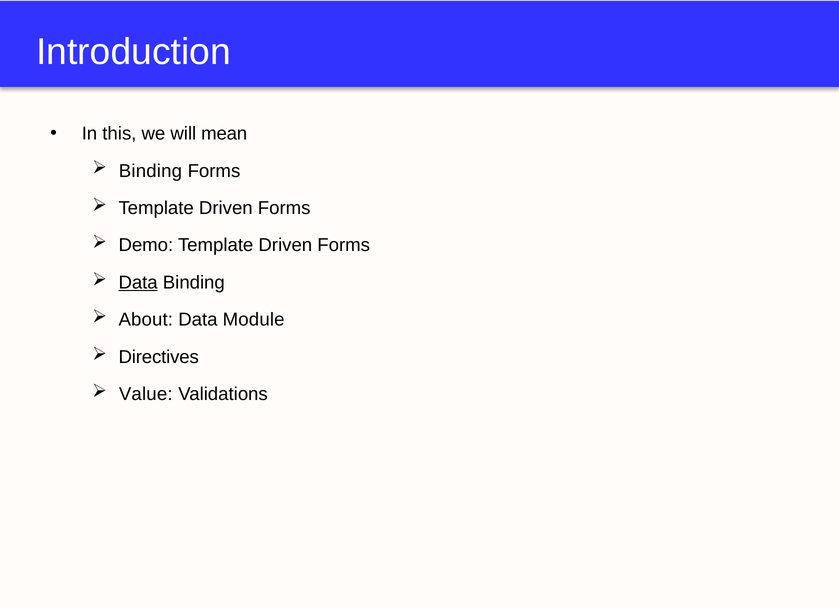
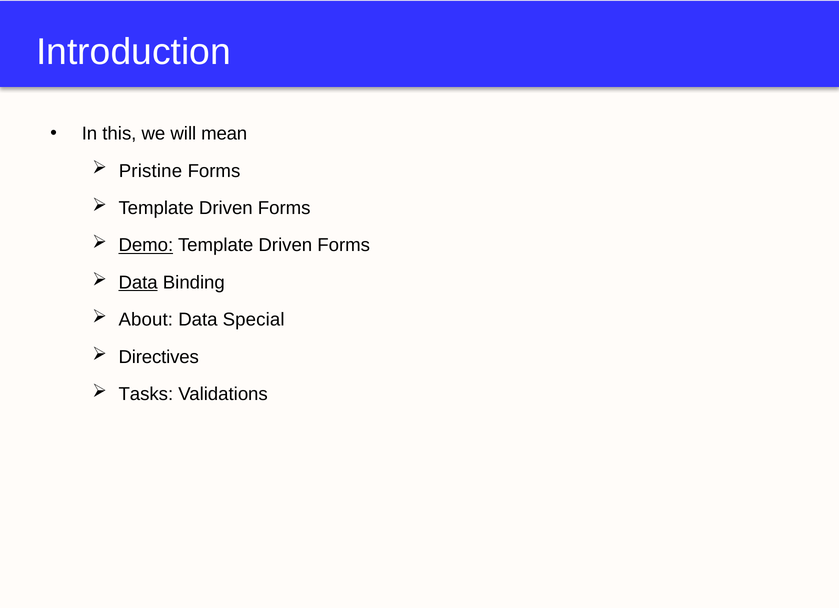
Binding: Binding -> Pristine (150, 171)
Demo underline: none -> present (146, 245)
Module: Module -> Special (254, 320)
Value: Value -> Tasks (146, 394)
